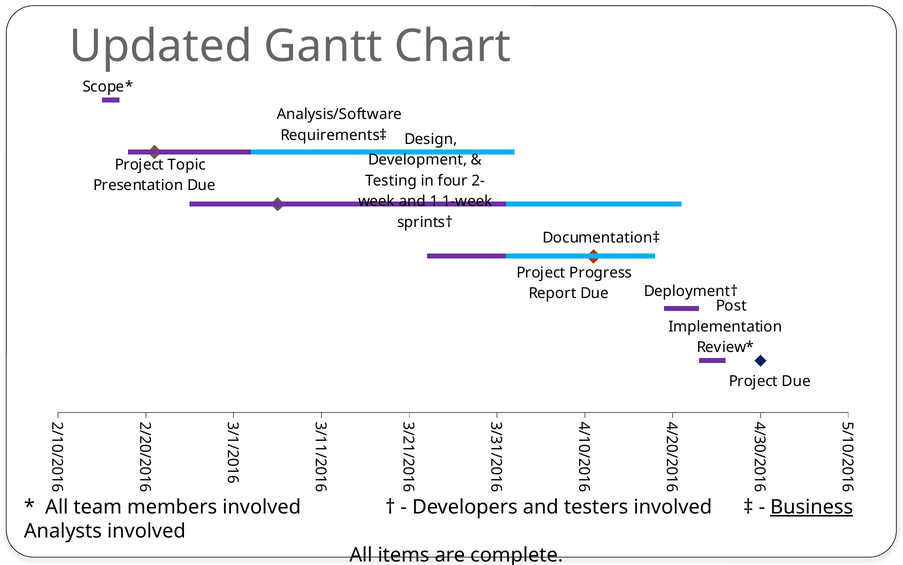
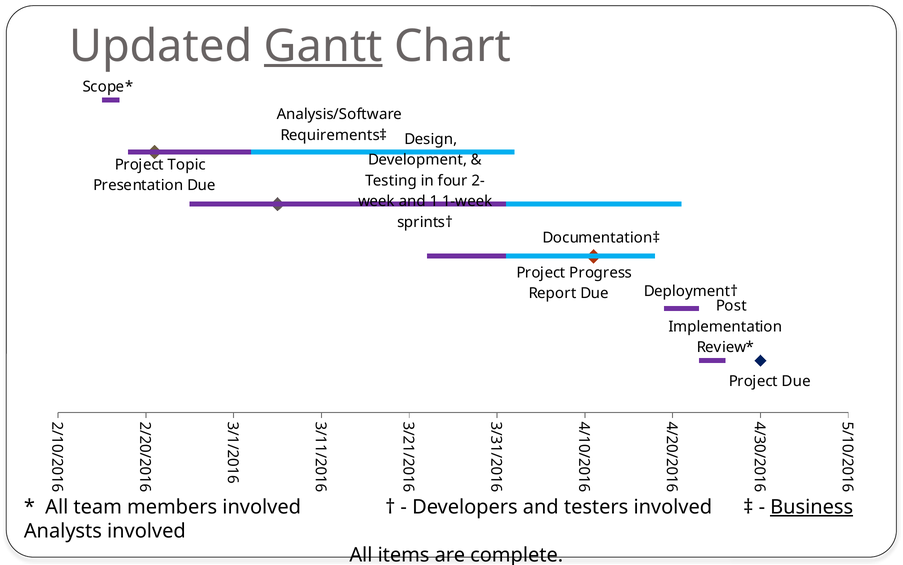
Gantt underline: none -> present (323, 46)
